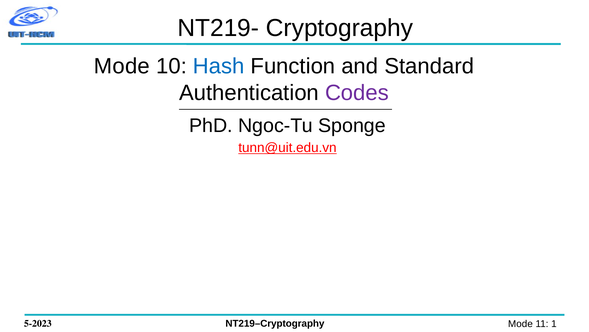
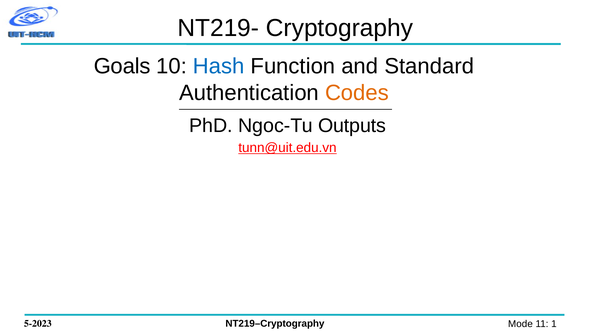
Mode: Mode -> Goals (122, 66)
Codes colour: purple -> orange (357, 93)
Sponge: Sponge -> Outputs (352, 125)
